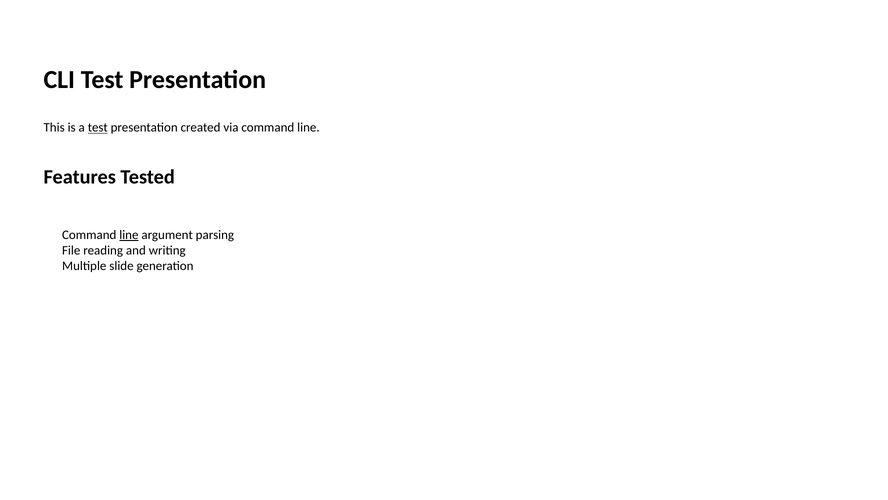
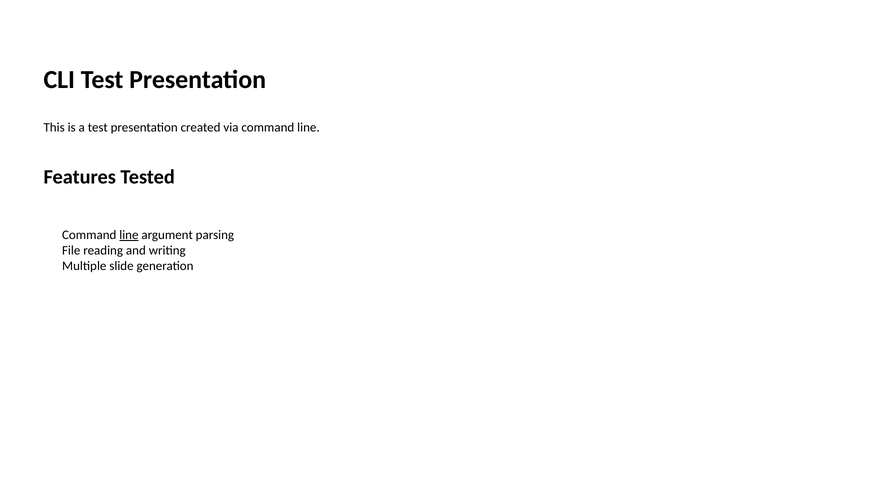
test underline: present -> none (98, 128)
